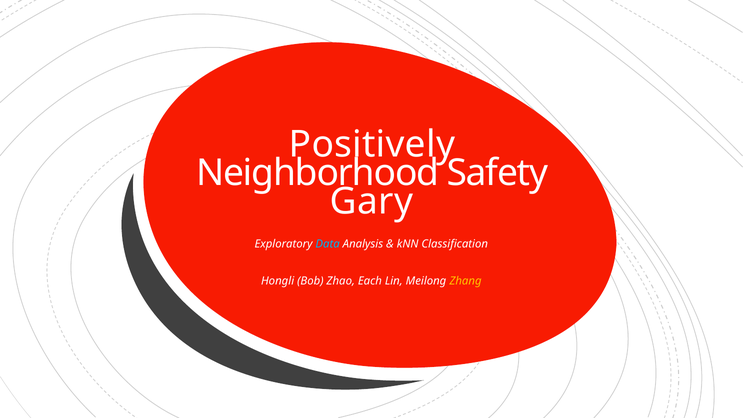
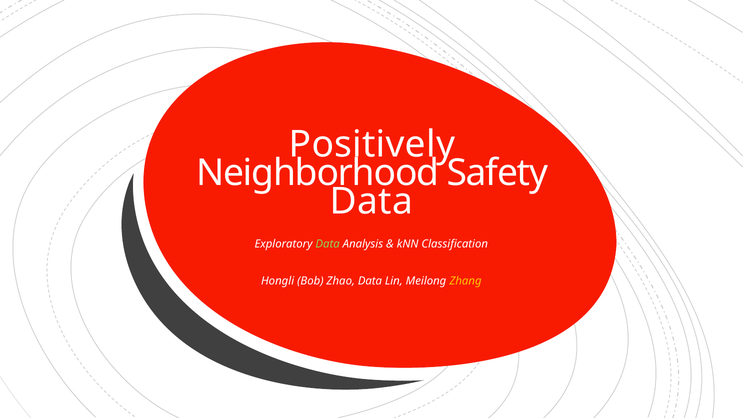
Gary: Gary -> Data (371, 202)
Data colour: light blue -> light green (328, 244)
Zhao Each: Each -> Data (370, 281)
